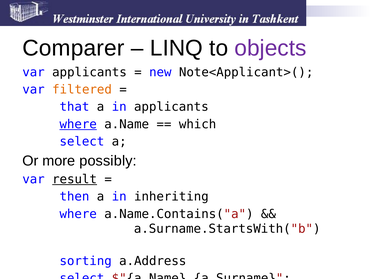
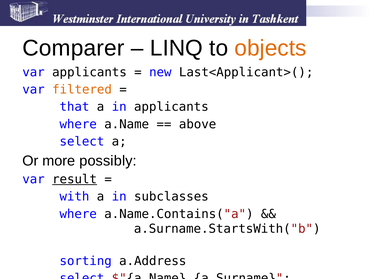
objects colour: purple -> orange (270, 48)
Note<Applicant>(: Note<Applicant>( -> Last<Applicant>( (246, 72)
where underline: present -> none (78, 124)
which: which -> above (198, 124)
then: then -> with (74, 197)
inheriting: inheriting -> subclasses (171, 197)
